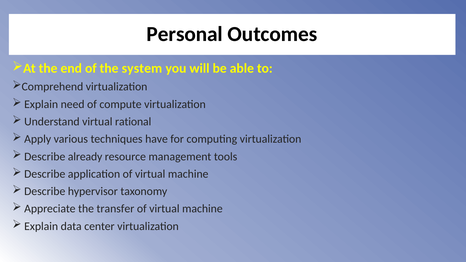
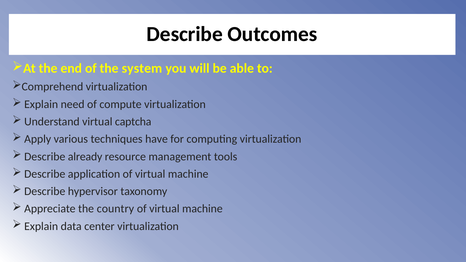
Personal: Personal -> Describe (185, 34)
rational: rational -> captcha (133, 122)
transfer: transfer -> country (115, 209)
